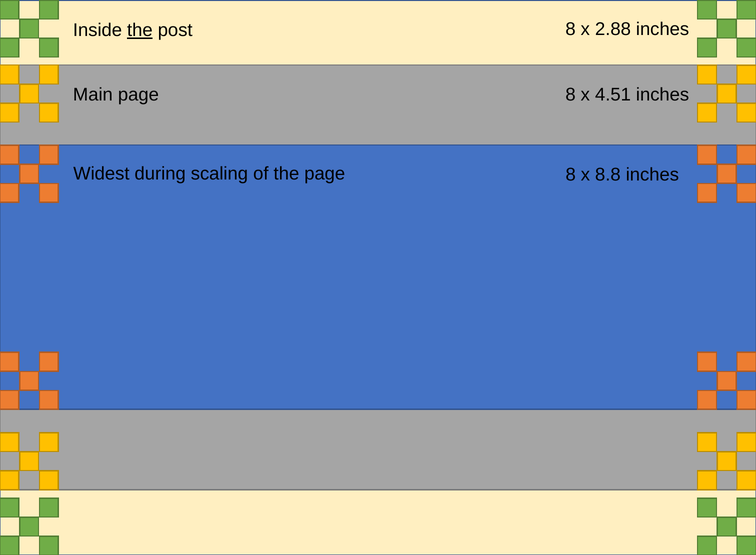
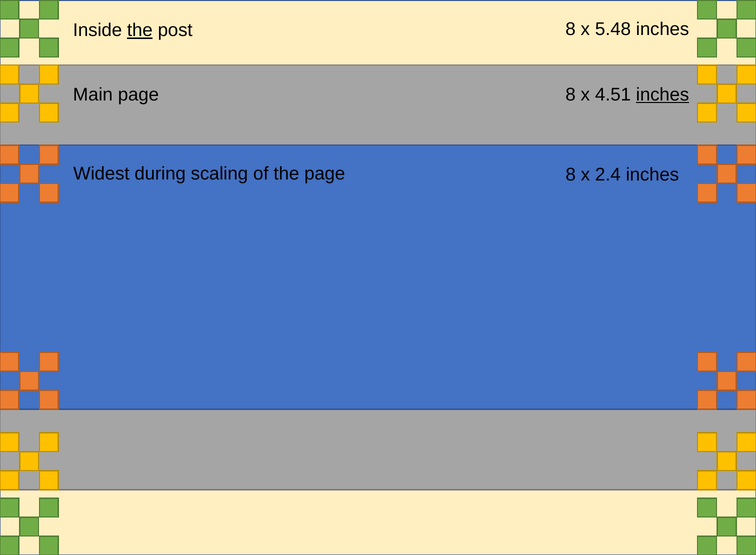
2.88: 2.88 -> 5.48 (613, 29)
inches underline: none -> present (663, 95)
8.8: 8.8 -> 2.4 (608, 175)
